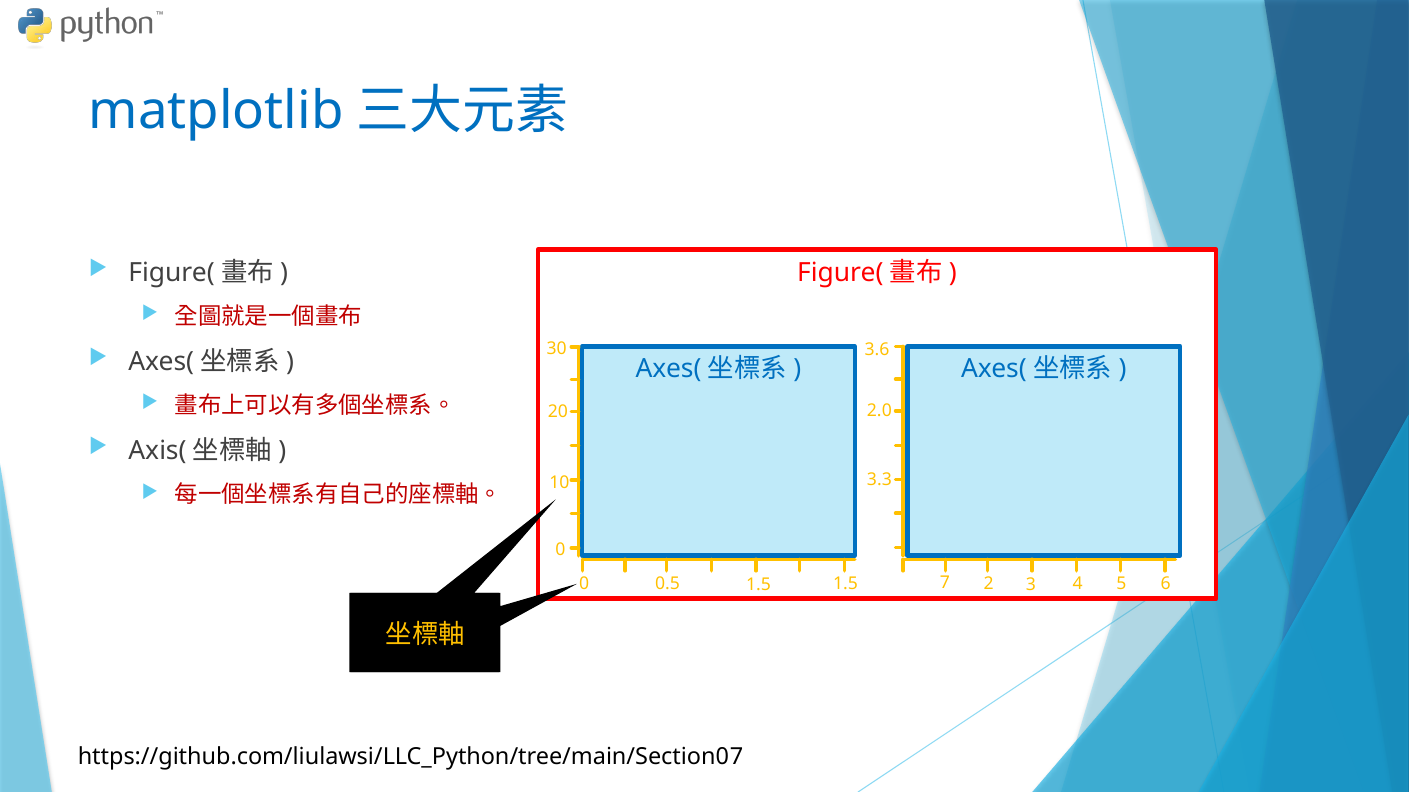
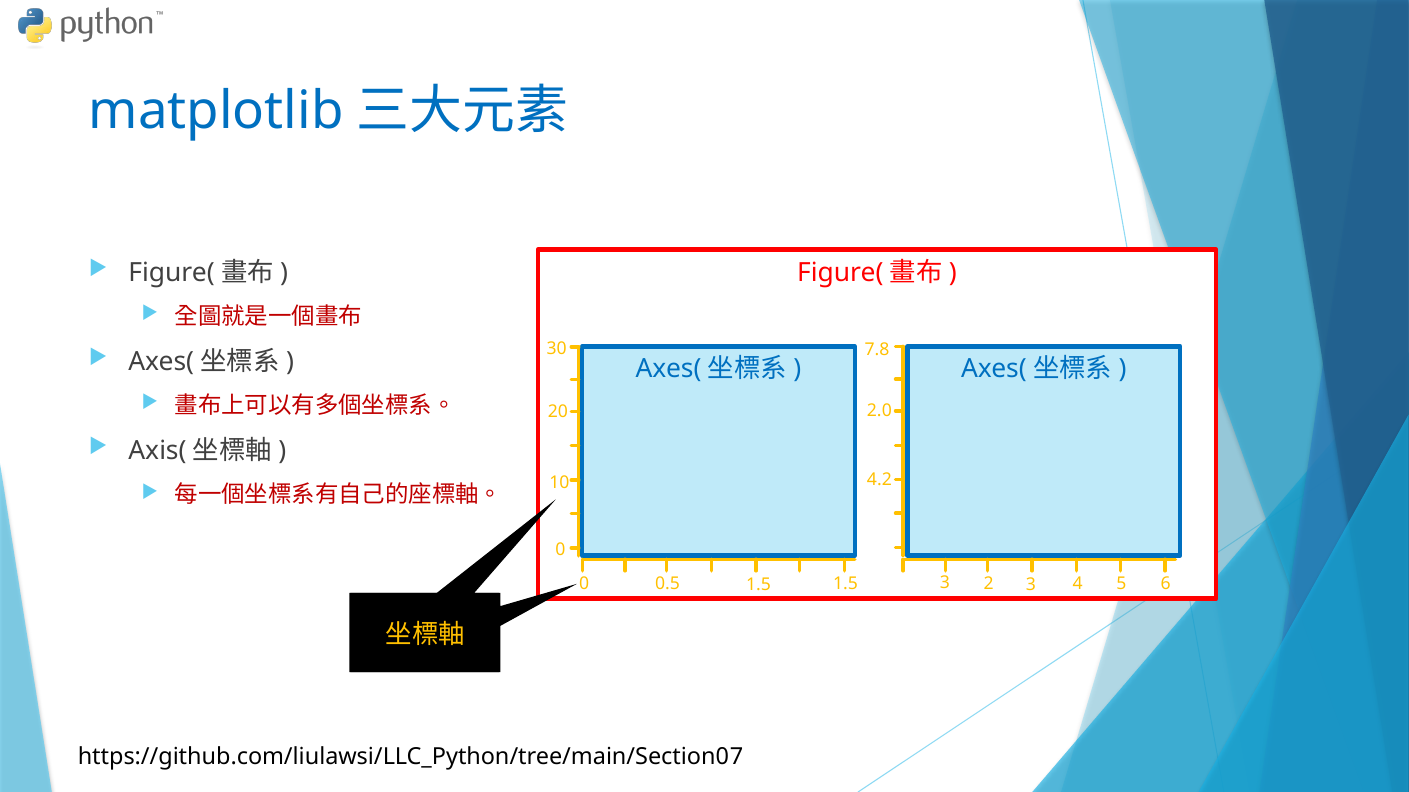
3.6: 3.6 -> 7.8 (877, 350)
3.3: 3.3 -> 4.2 (879, 480)
1.5 7: 7 -> 3 (945, 583)
